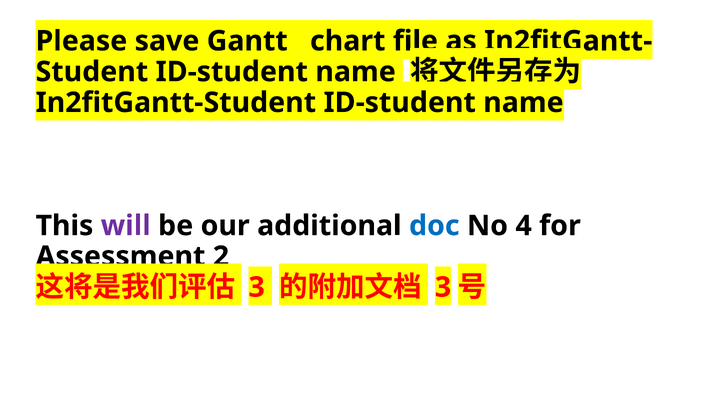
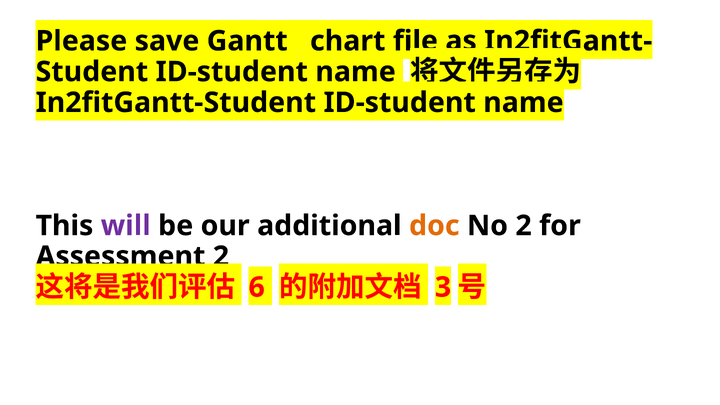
doc colour: blue -> orange (434, 226)
No 4: 4 -> 2 (524, 226)
3: 3 -> 6 (257, 287)
